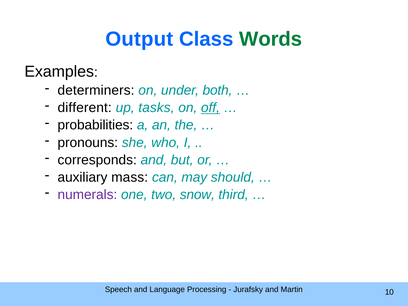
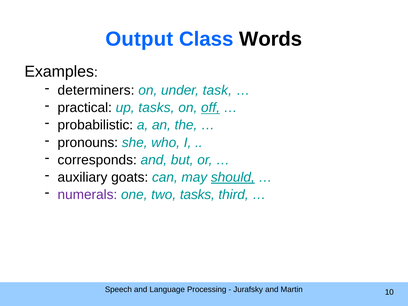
Words colour: green -> black (271, 39)
both: both -> task (217, 90)
different: different -> practical (85, 108)
probabilities: probabilities -> probabilistic (95, 125)
mass: mass -> goats (130, 177)
should underline: none -> present (233, 177)
two snow: snow -> tasks (197, 195)
